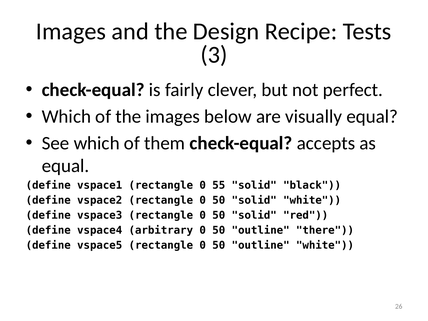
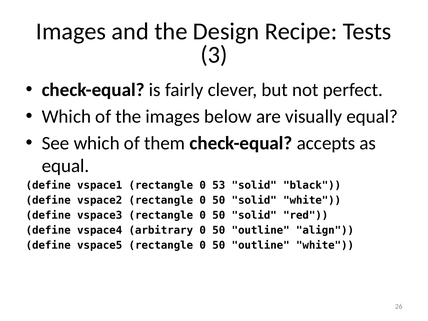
55: 55 -> 53 (219, 185)
there: there -> align (325, 230)
